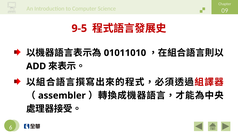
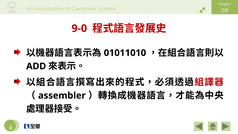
9-5: 9-5 -> 9-0 (79, 28)
